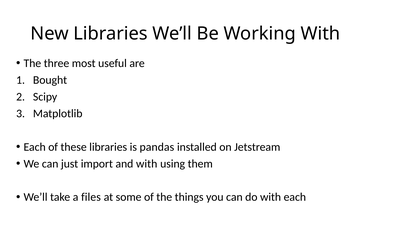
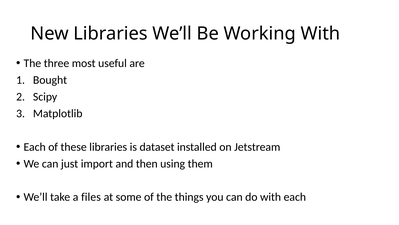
pandas: pandas -> dataset (157, 147)
and with: with -> then (147, 163)
